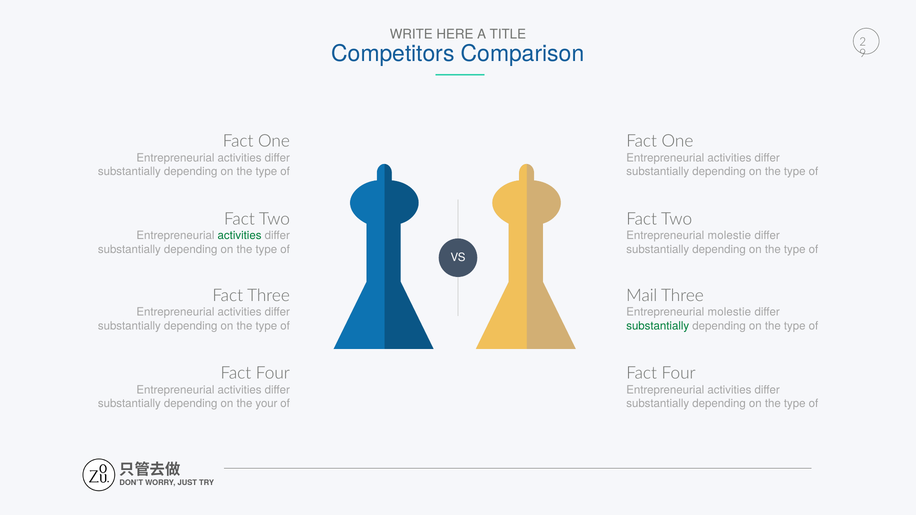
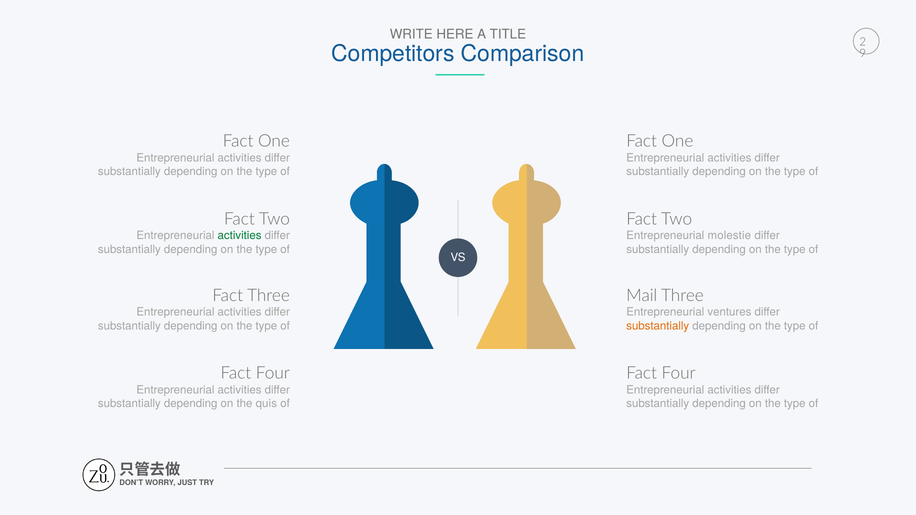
molestie: molestie -> ventures (729, 312)
substantially colour: green -> orange (658, 326)
your: your -> quis (266, 404)
